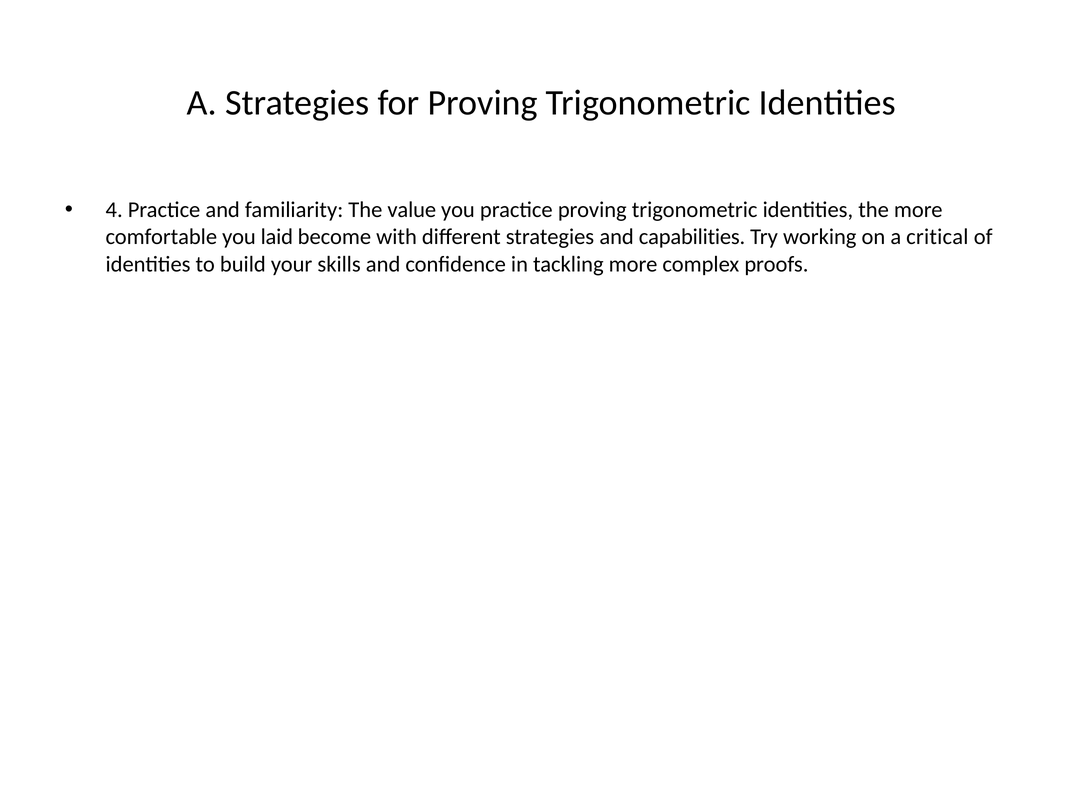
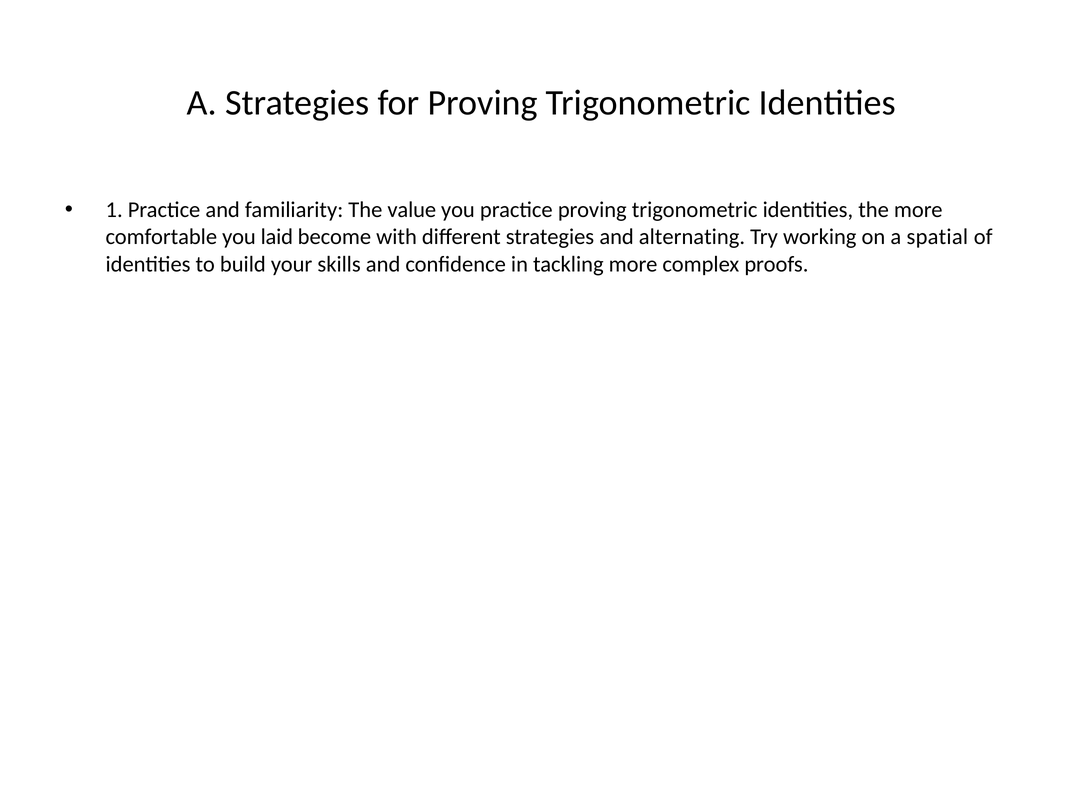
4: 4 -> 1 (114, 210)
capabilities: capabilities -> alternating (692, 237)
critical: critical -> spatial (937, 237)
